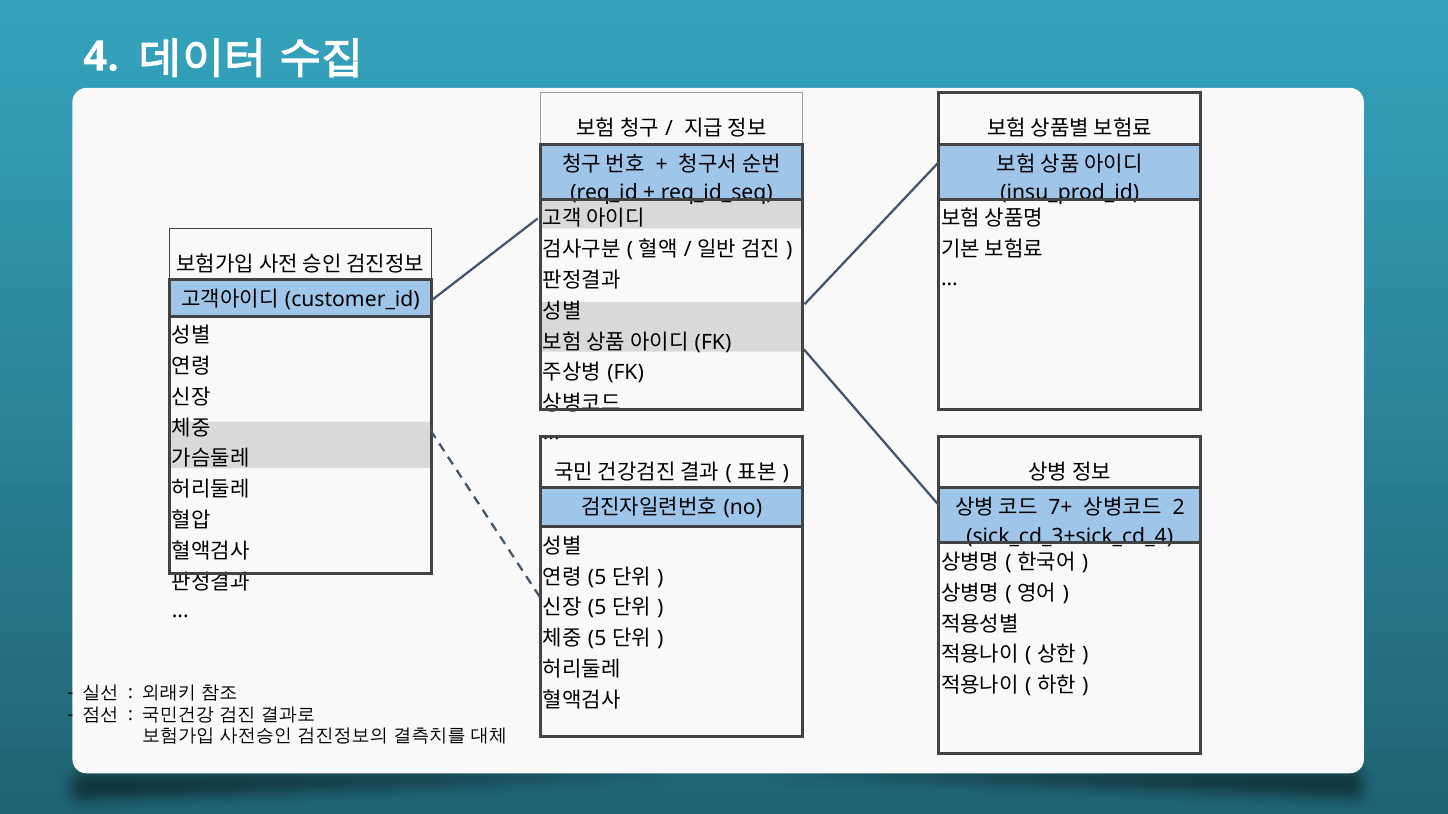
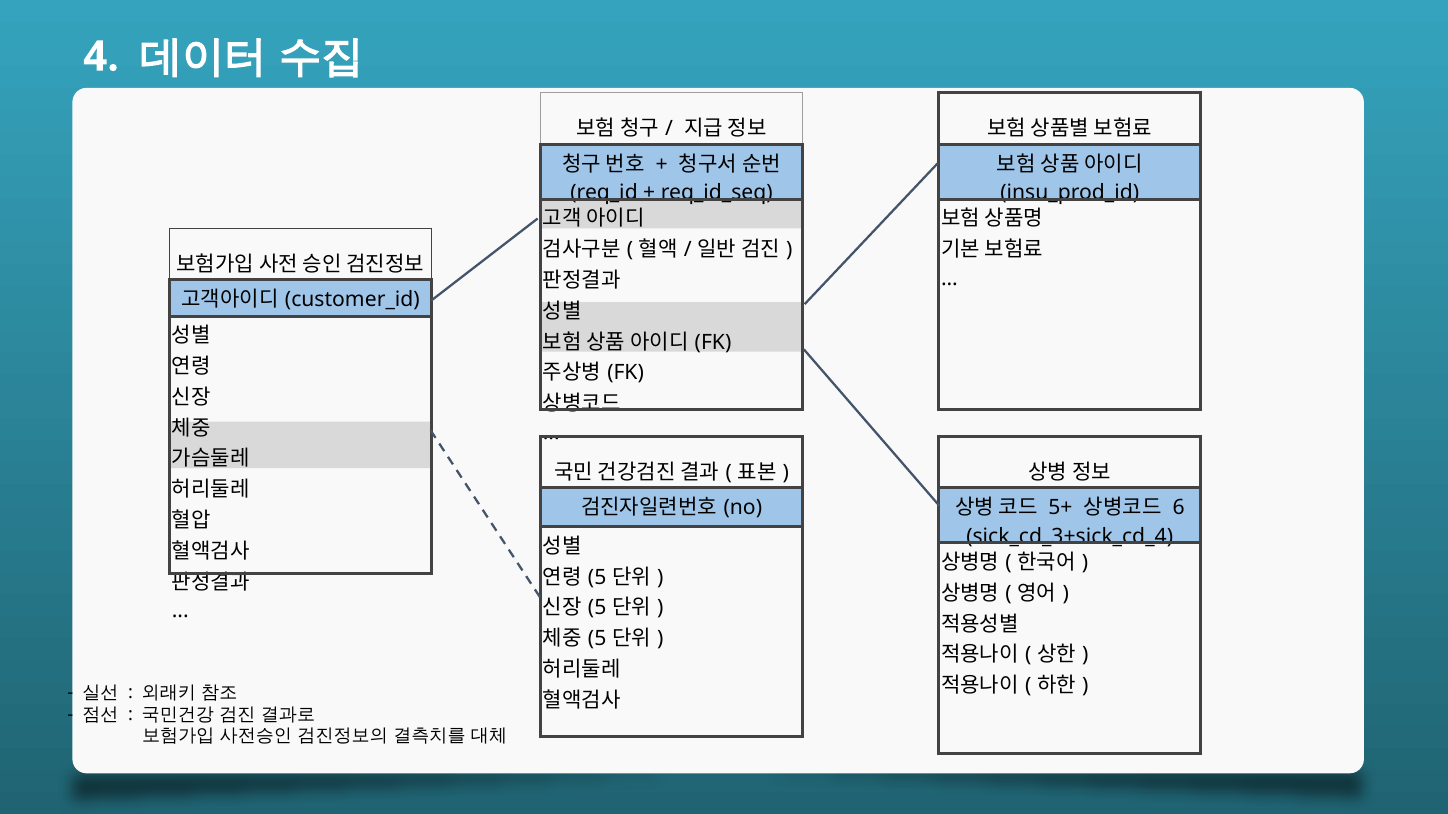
7+: 7+ -> 5+ (1061, 508)
2: 2 -> 6 (1179, 508)
